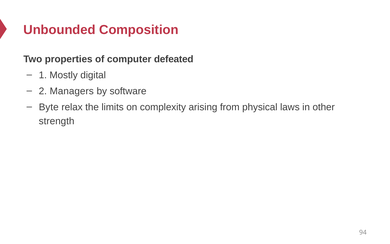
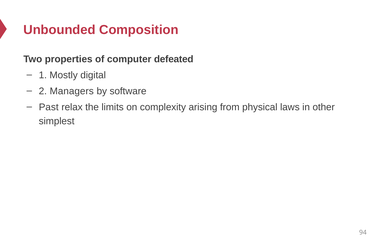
Byte: Byte -> Past (49, 107)
strength: strength -> simplest (57, 121)
